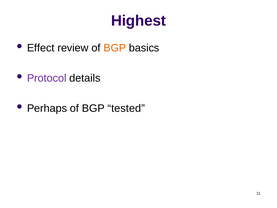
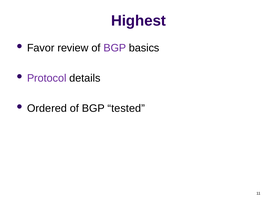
Effect: Effect -> Favor (41, 48)
BGP colour: orange -> purple (115, 48)
Perhaps: Perhaps -> Ordered (47, 108)
